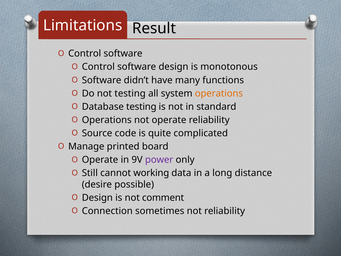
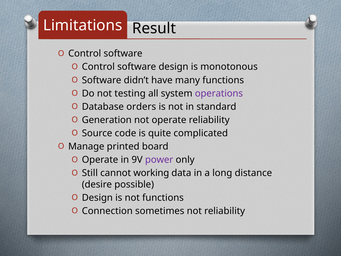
operations colour: orange -> purple (219, 93)
Database testing: testing -> orders (141, 107)
Operations: Operations -> Generation (107, 120)
not comment: comment -> functions (163, 198)
